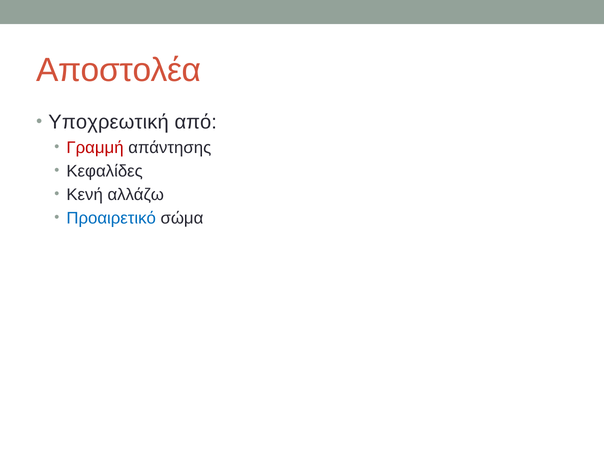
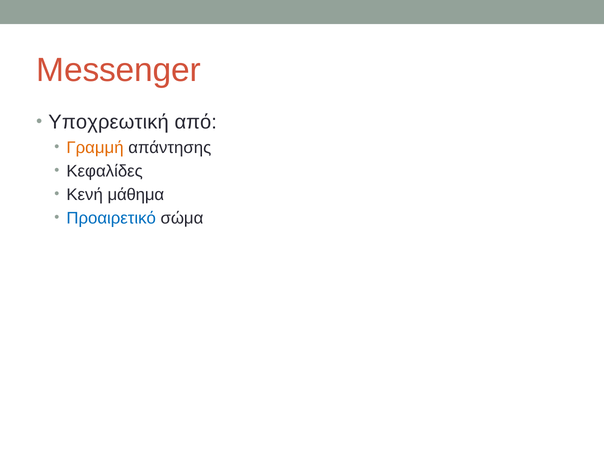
Αποστολέα: Αποστολέα -> Messenger (119, 70)
Γραμμή colour: red -> orange (95, 147)
αλλάζω: αλλάζω -> μάθημα (136, 194)
